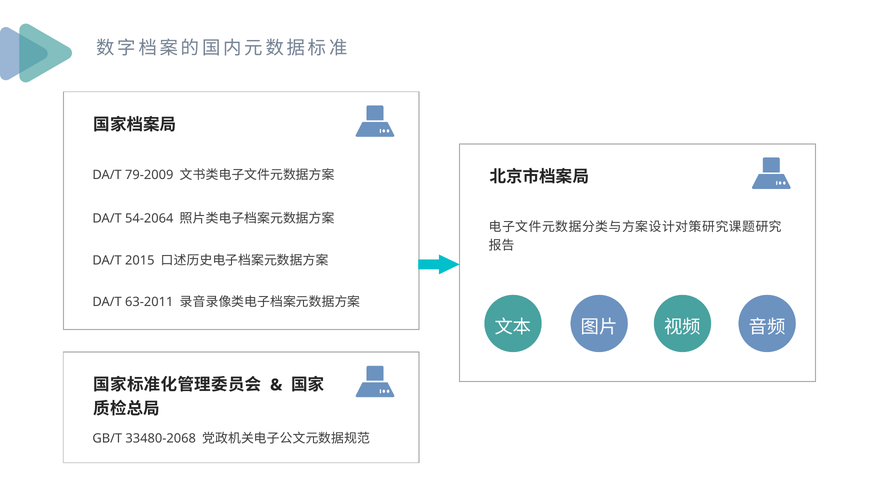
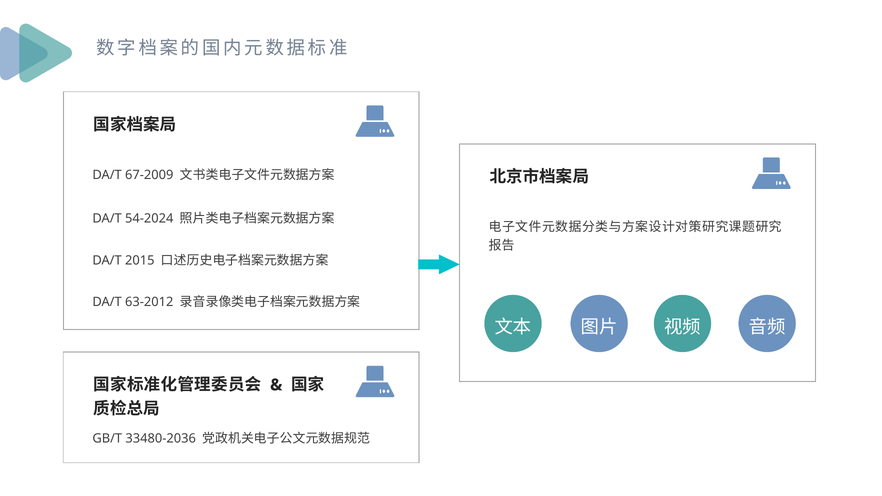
79-2009: 79-2009 -> 67-2009 (149, 175)
54-2064: 54-2064 -> 54-2024 (149, 218)
63-2011: 63-2011 -> 63-2012 (149, 302)
33480-2068: 33480-2068 -> 33480-2036 (161, 439)
